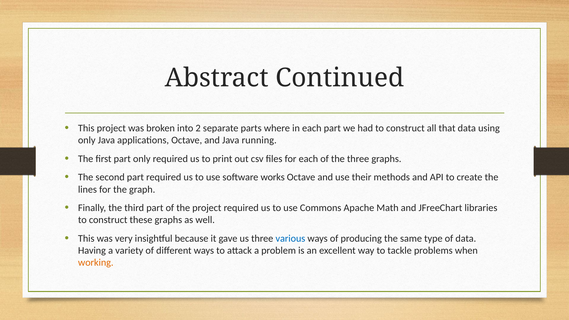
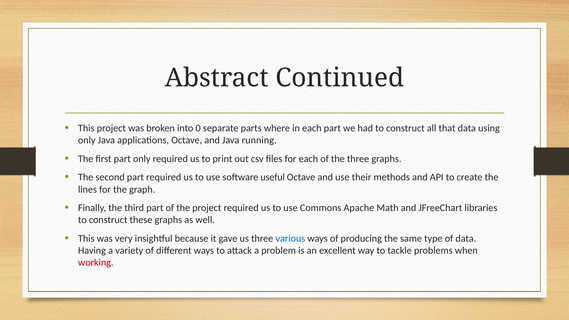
2: 2 -> 0 (198, 128)
works: works -> useful (273, 177)
working colour: orange -> red (96, 263)
